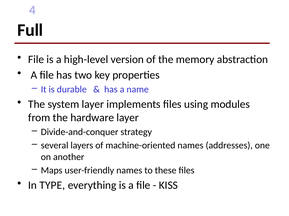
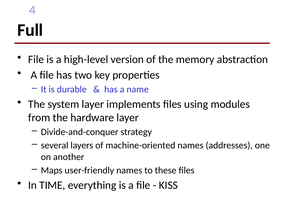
TYPE: TYPE -> TIME (52, 186)
